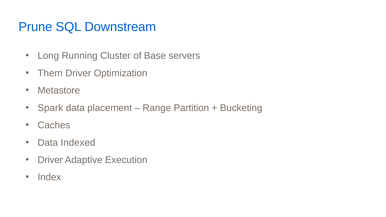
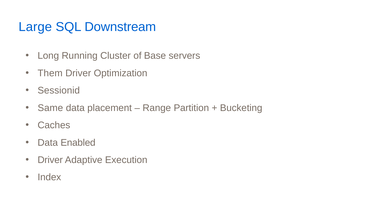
Prune: Prune -> Large (35, 27)
Metastore: Metastore -> Sessionid (59, 91)
Spark: Spark -> Same (50, 108)
Indexed: Indexed -> Enabled (78, 143)
